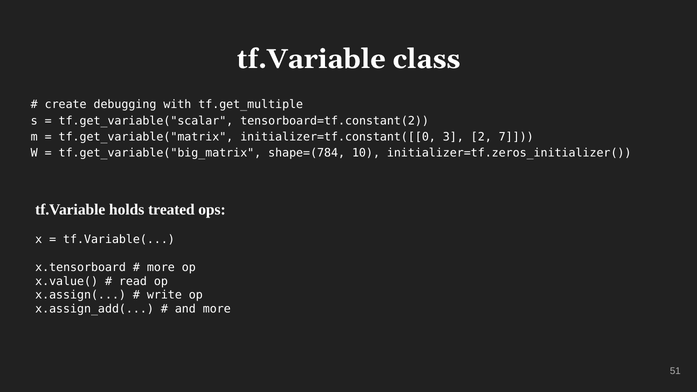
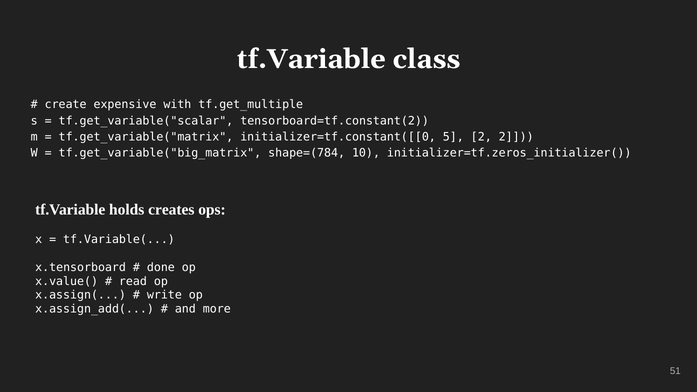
debugging: debugging -> expensive (125, 105)
3: 3 -> 5 (453, 137)
2 7: 7 -> 2 (516, 137)
treated: treated -> creates (171, 209)
more: more -> done (161, 267)
